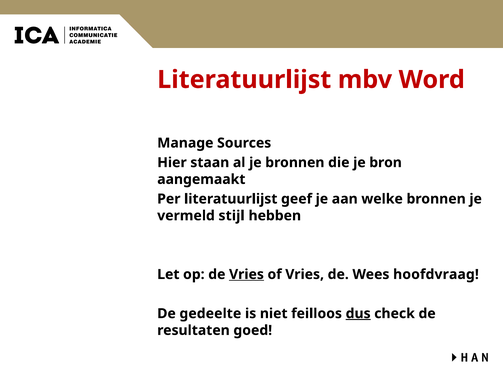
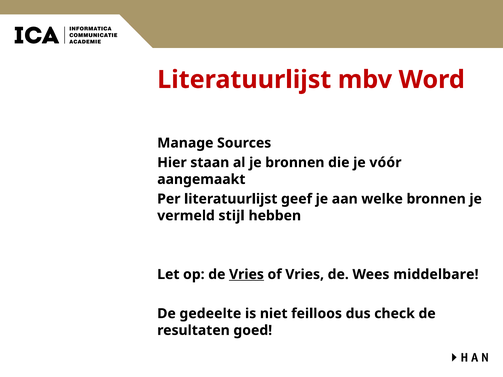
bron: bron -> vóór (385, 163)
hoofdvraag: hoofdvraag -> middelbare (436, 275)
dus underline: present -> none (358, 314)
